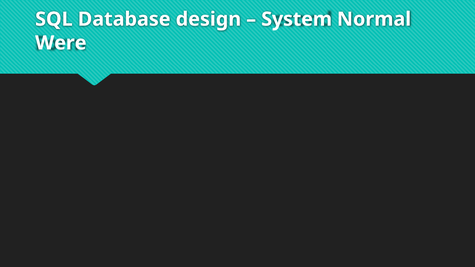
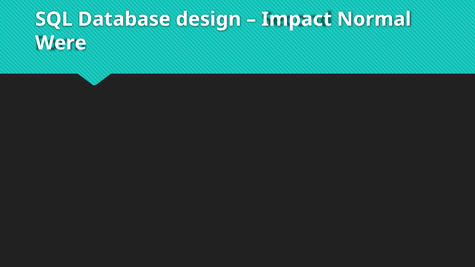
System: System -> Impact (297, 19)
